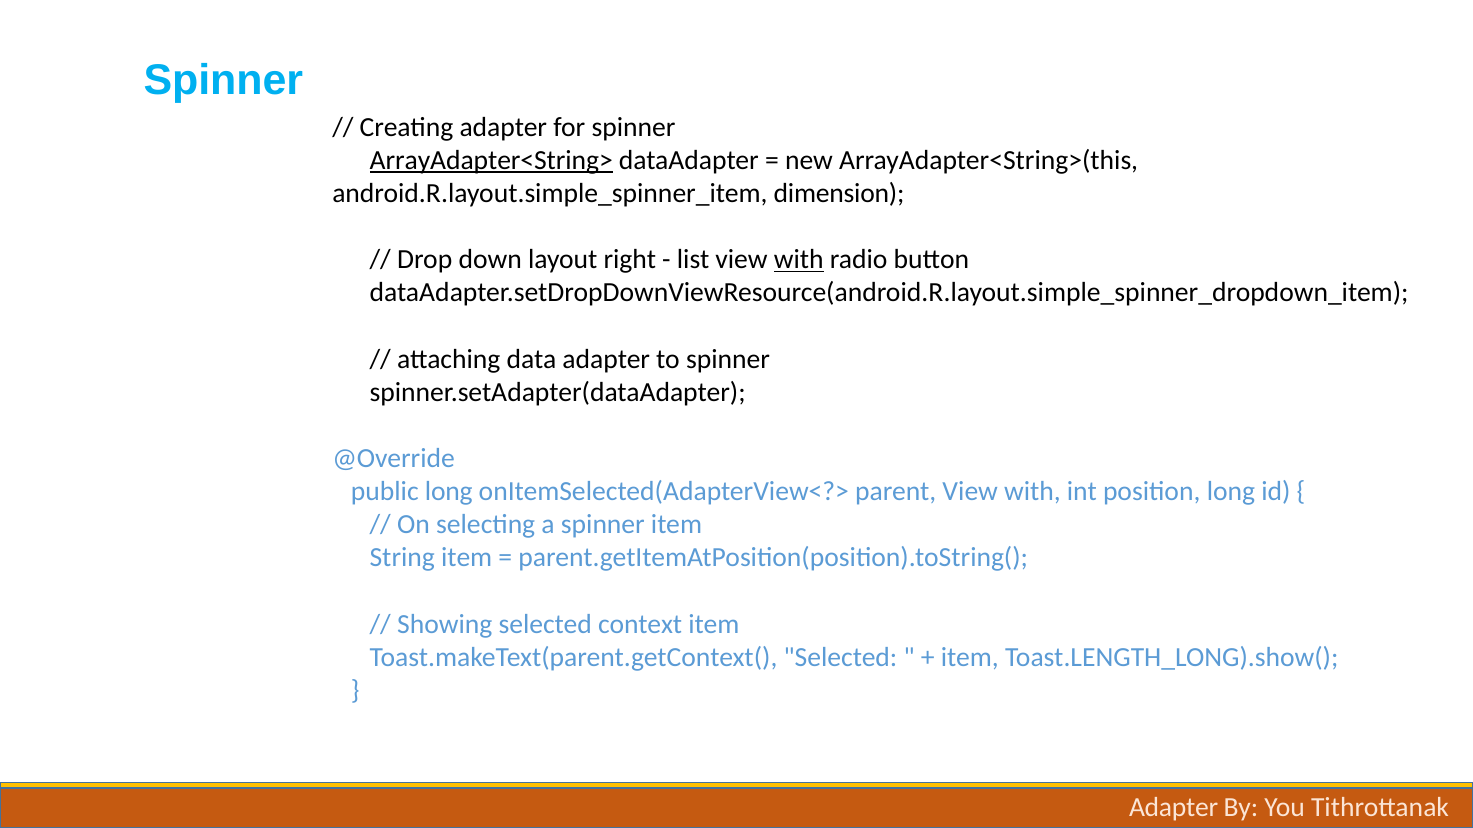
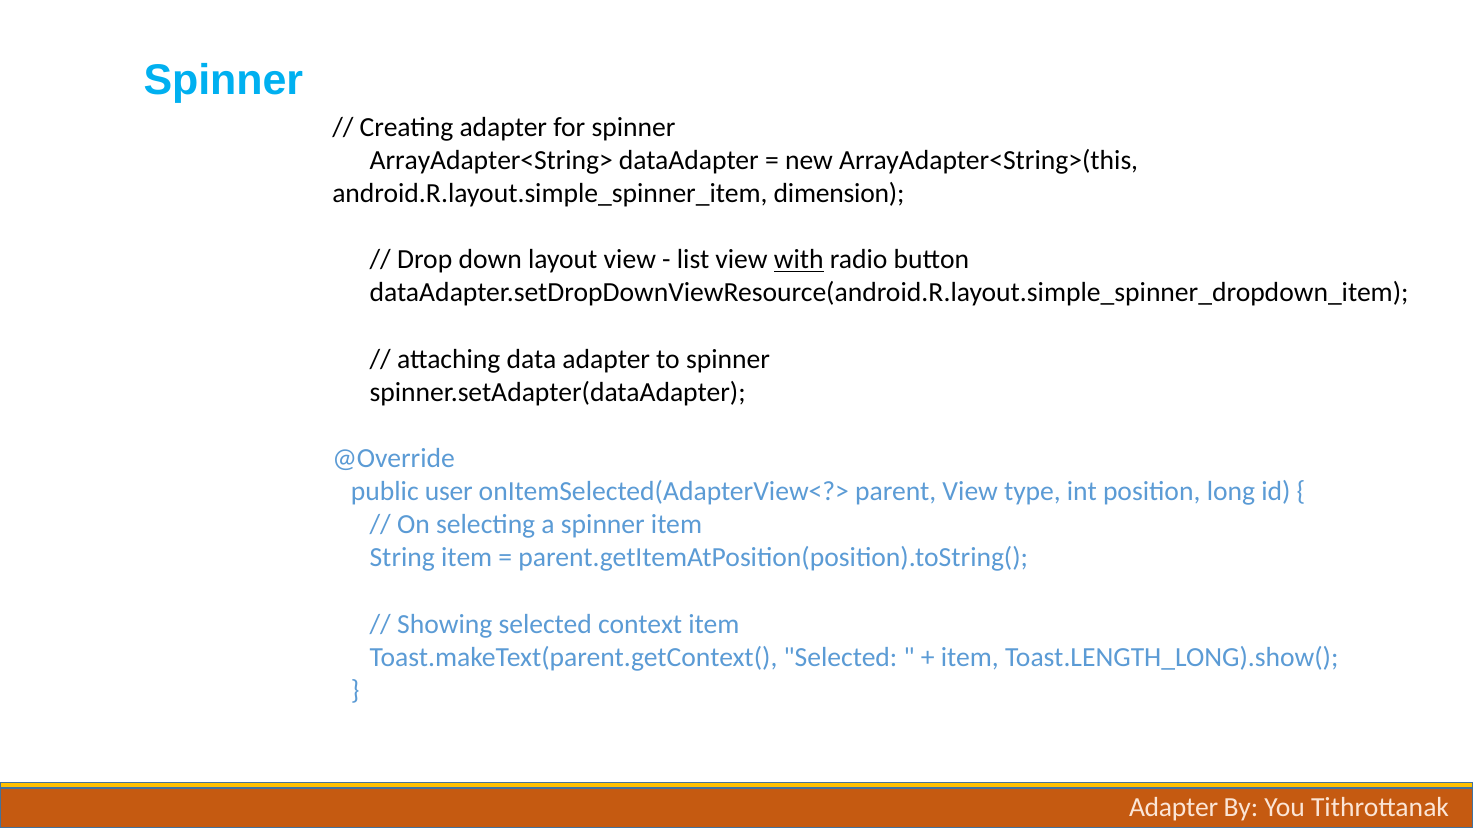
ArrayAdapter<String> underline: present -> none (491, 161)
layout right: right -> view (630, 260)
public long: long -> user (449, 492)
parent View with: with -> type (1032, 492)
